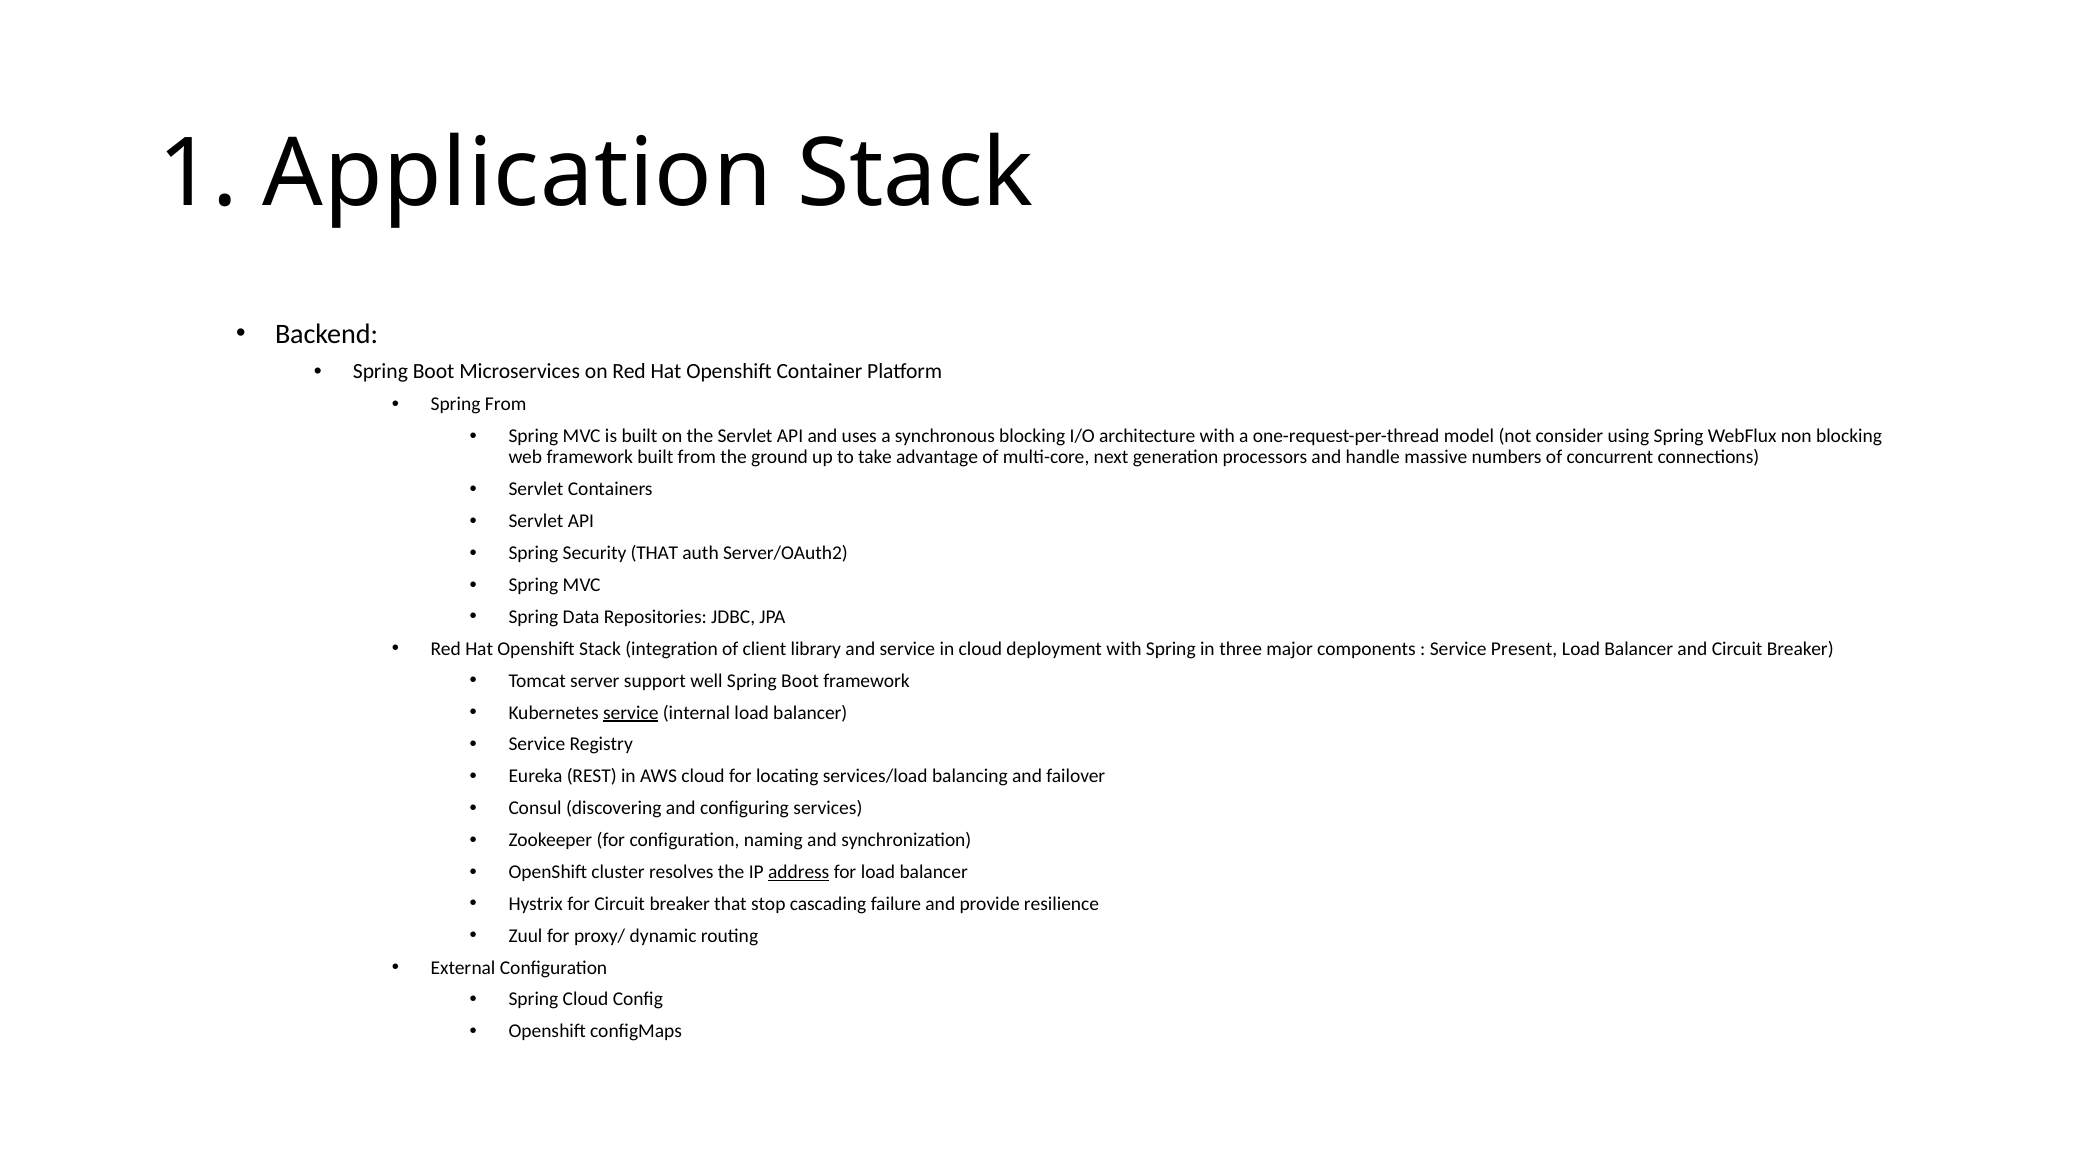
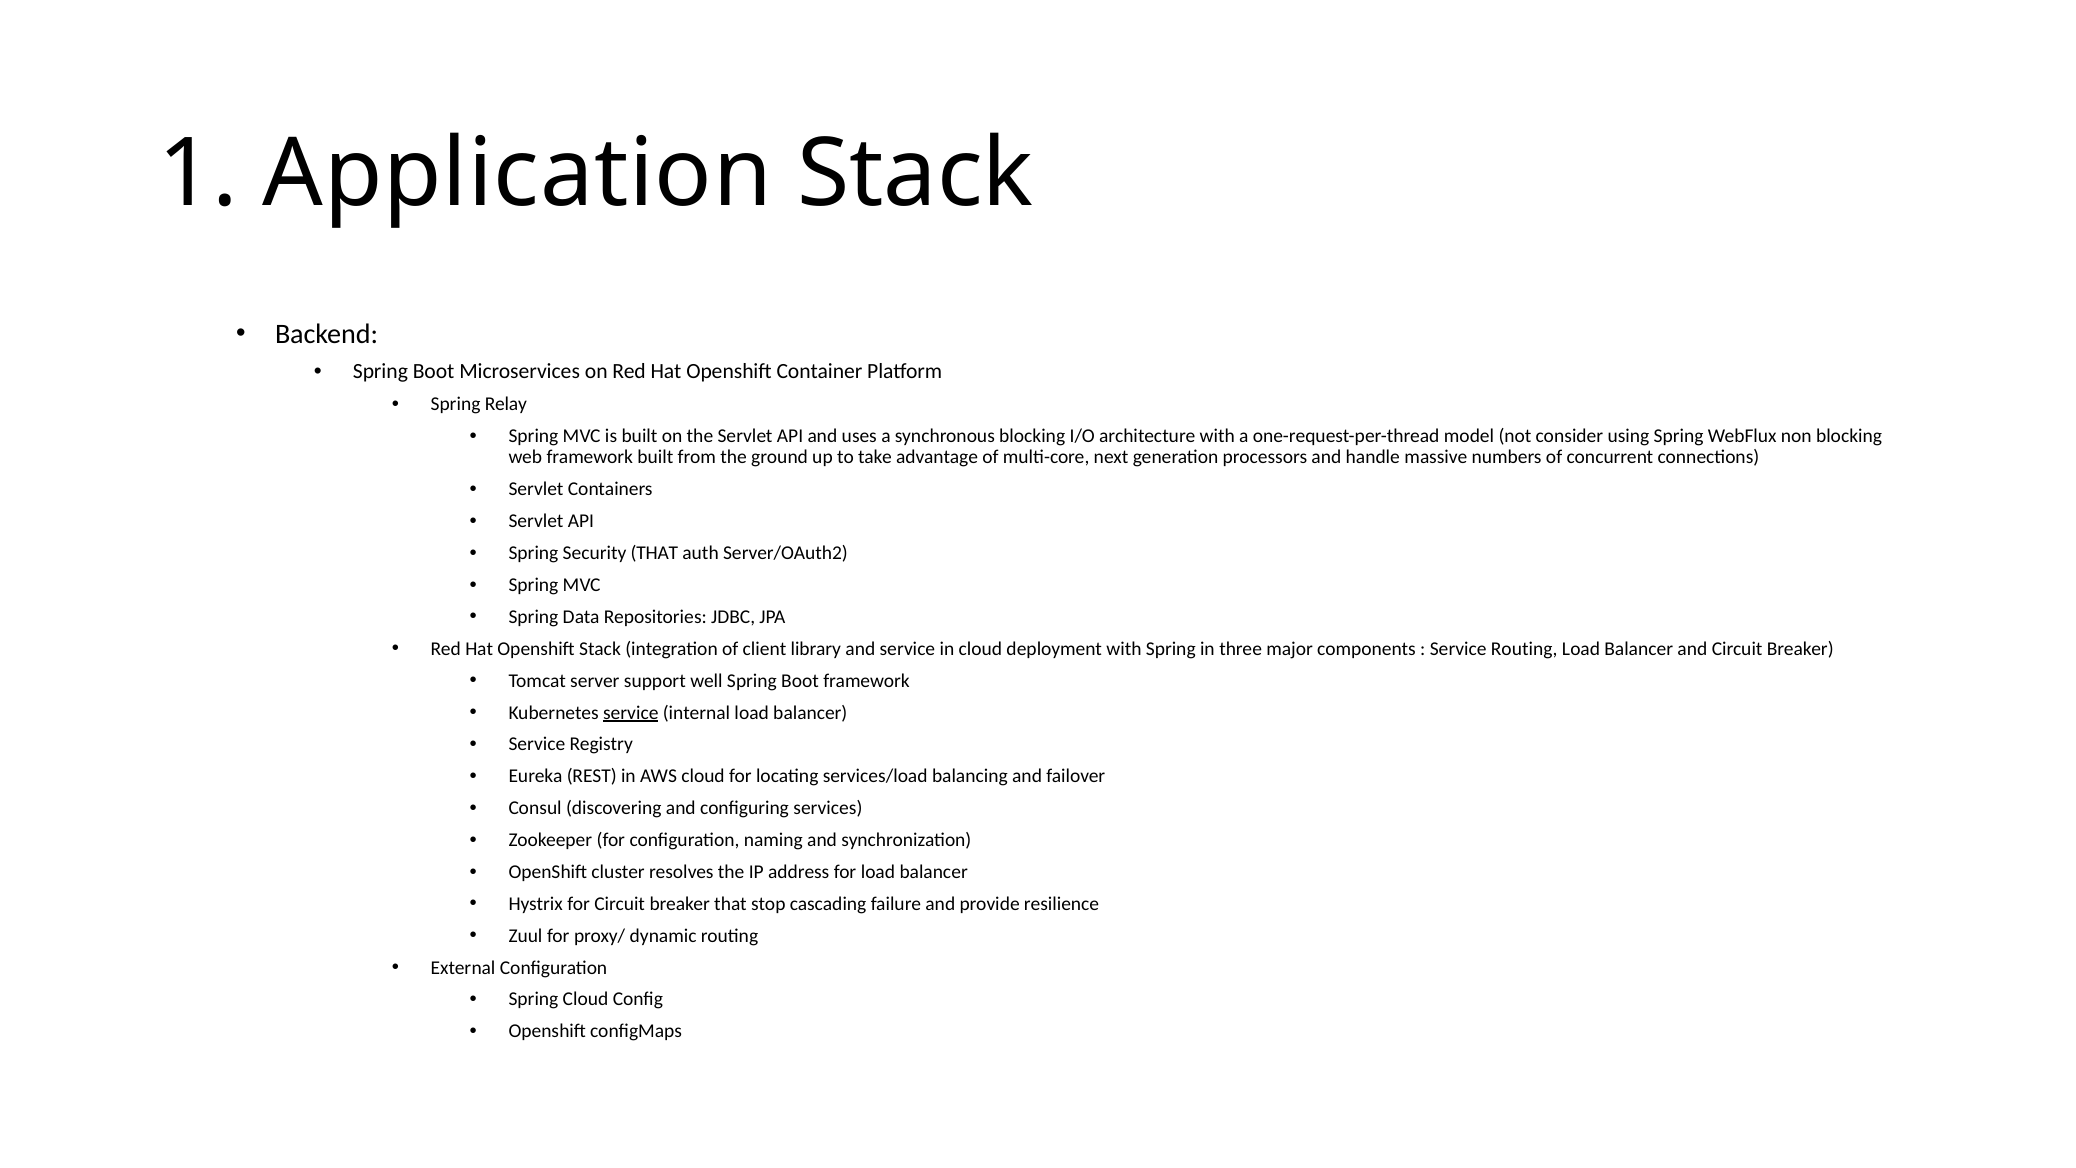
Spring From: From -> Relay (506, 404)
Service Present: Present -> Routing (1524, 649)
address underline: present -> none (799, 872)
